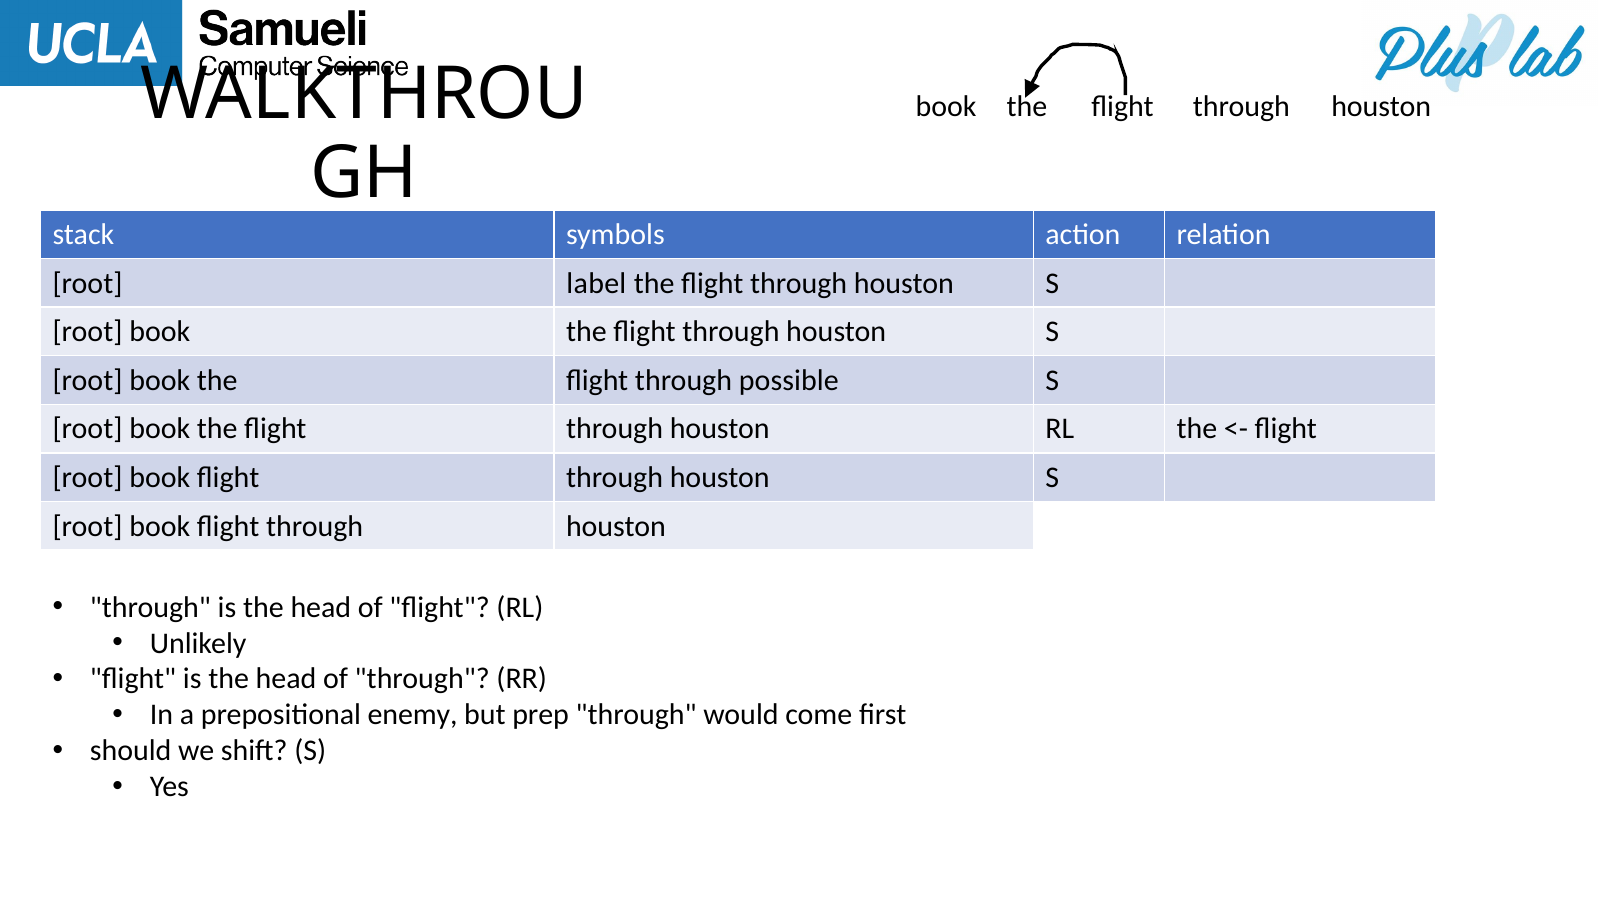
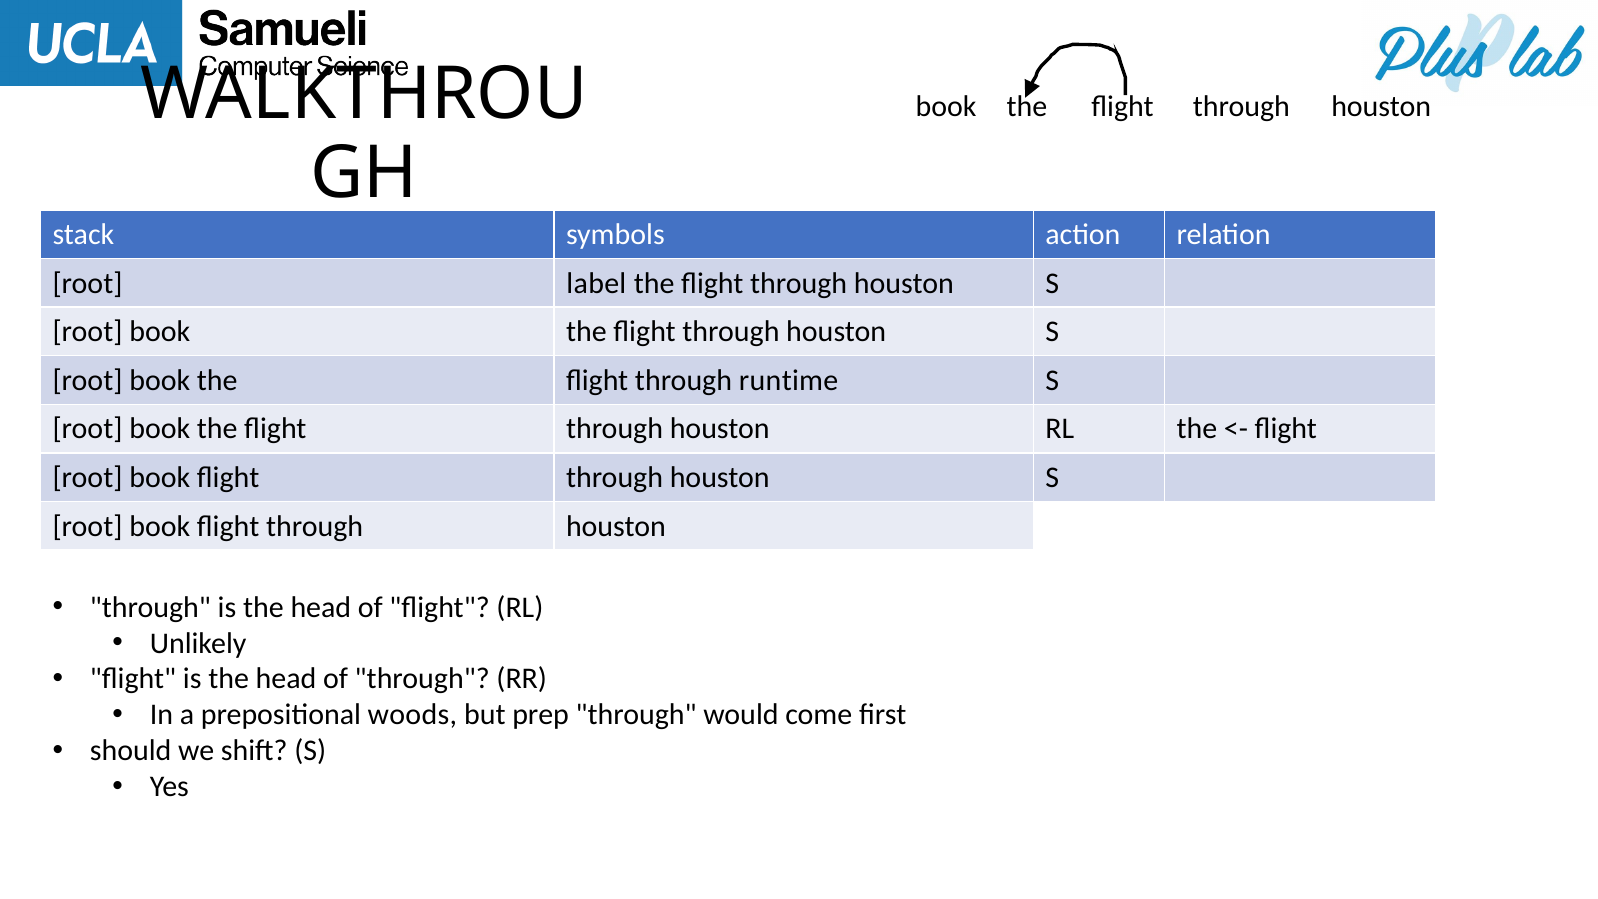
possible: possible -> runtime (789, 380)
enemy: enemy -> woods (412, 715)
